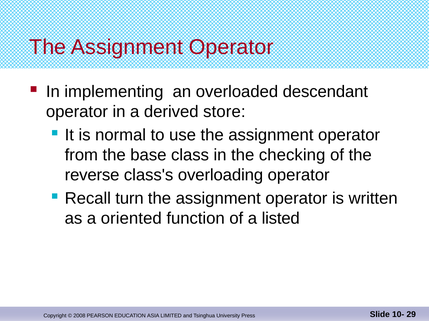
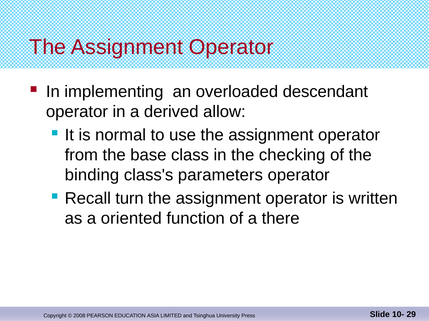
store: store -> allow (224, 112)
reverse: reverse -> binding (92, 175)
overloading: overloading -> parameters (220, 175)
listed: listed -> there (281, 219)
